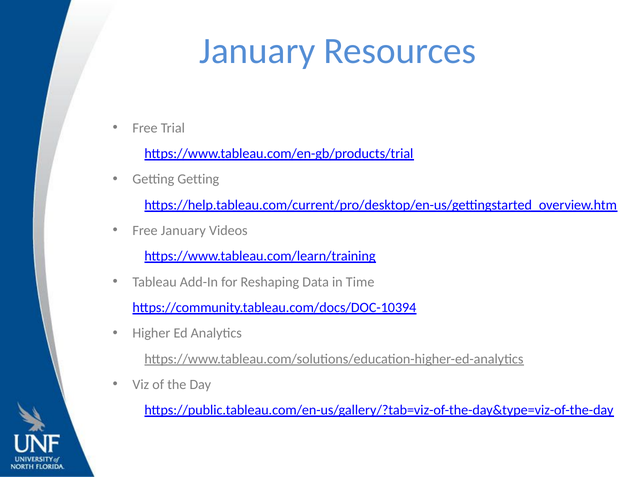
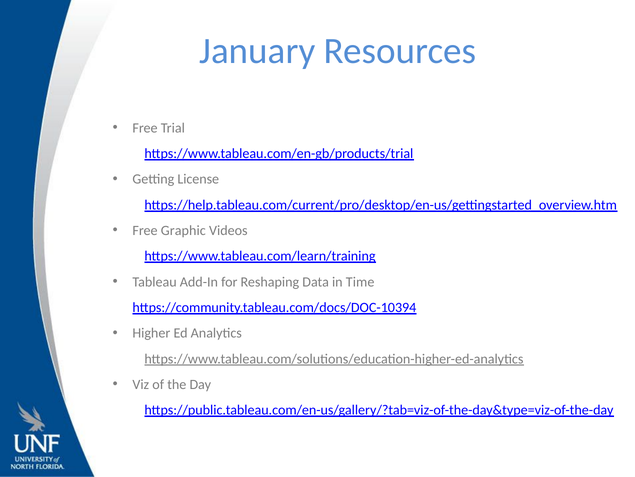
Getting Getting: Getting -> License (198, 179)
Free January: January -> Graphic (183, 230)
